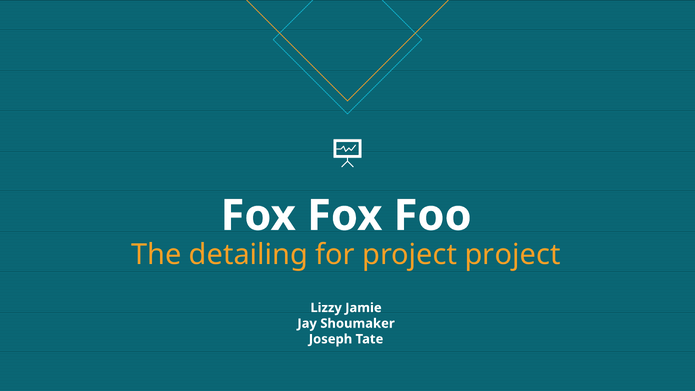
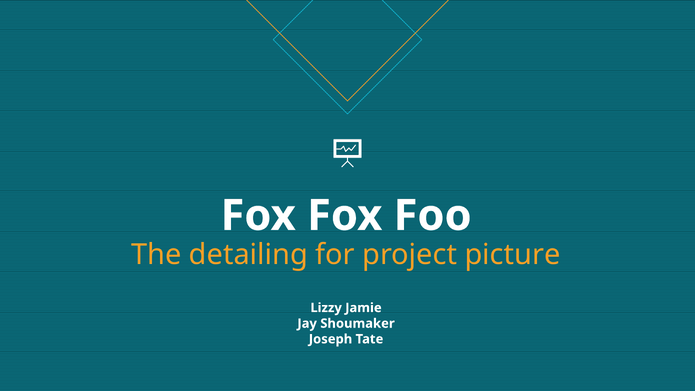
project project: project -> picture (513, 255)
